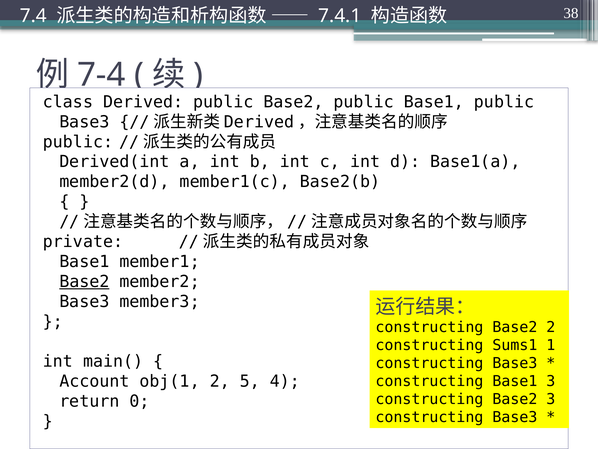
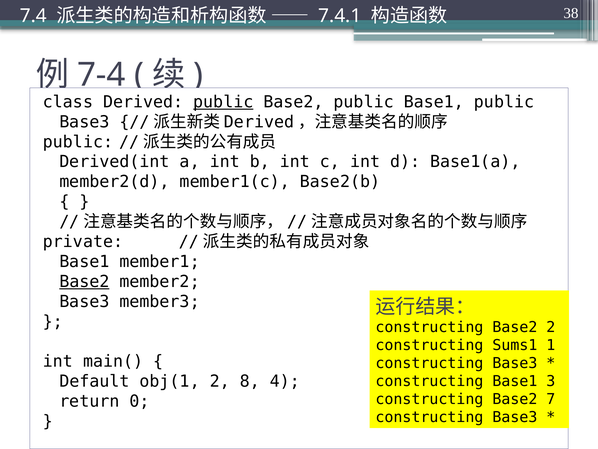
public underline: none -> present (223, 102)
Account: Account -> Default (94, 381)
5: 5 -> 8 (250, 381)
Base2 3: 3 -> 7 (551, 399)
